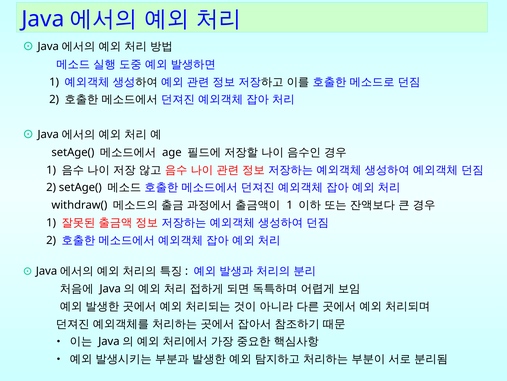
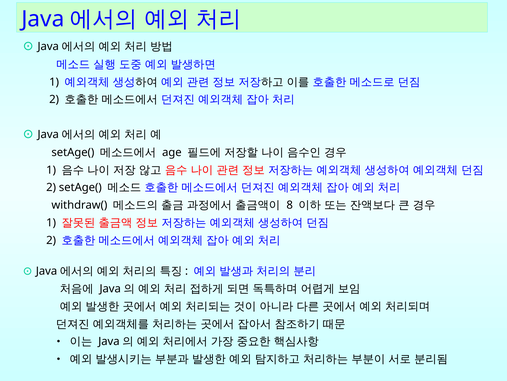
1: 1 -> 8 (290, 205)
